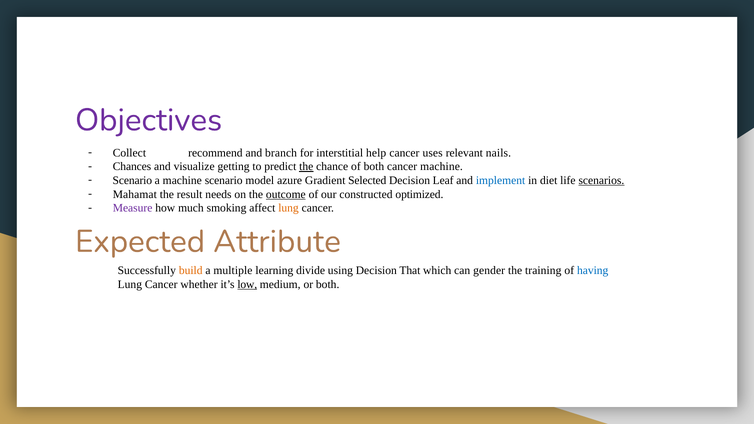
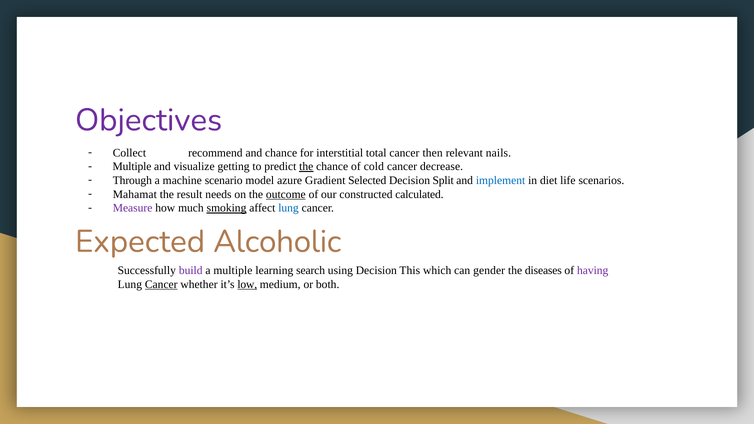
and branch: branch -> chance (281, 153)
help: help -> total (376, 153)
uses: uses -> then (433, 153)
Chances: Chances -> Multiple (132, 167)
of both: both -> cold (374, 167)
cancer machine: machine -> decrease (442, 167)
Scenario: Scenario -> Through (132, 180)
Leaf: Leaf -> Split (443, 180)
scenarios underline: present -> none (601, 180)
optimized: optimized -> calculated (419, 194)
smoking underline: none -> present (227, 208)
lung colour: orange -> blue (289, 208)
Attribute: Attribute -> Alcoholic (277, 242)
build colour: orange -> purple (191, 271)
divide: divide -> search (311, 271)
That: That -> This (410, 271)
training: training -> diseases (543, 271)
having colour: blue -> purple (593, 271)
Cancer underline: none -> present (161, 285)
